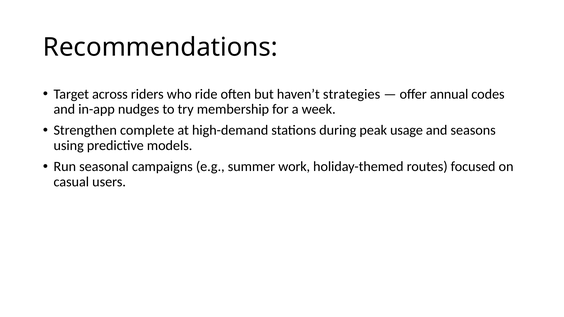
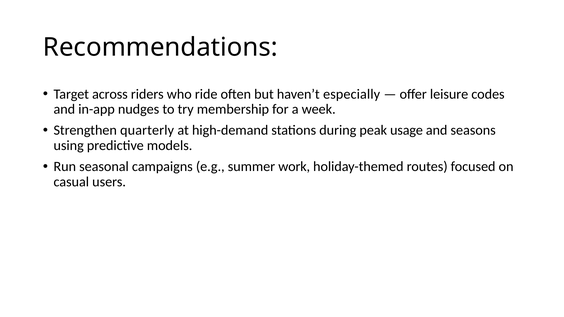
strategies: strategies -> especially (352, 94)
annual: annual -> leisure (449, 94)
complete: complete -> quarterly (147, 130)
